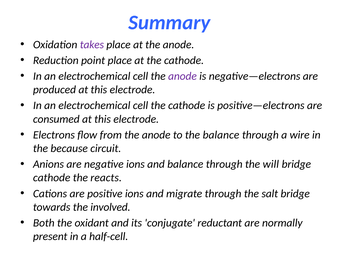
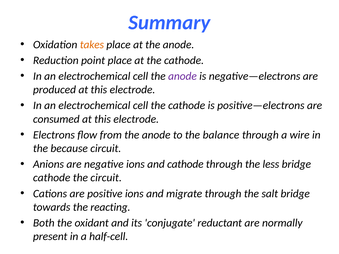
takes colour: purple -> orange (92, 45)
and balance: balance -> cathode (185, 164)
will: will -> less (271, 164)
the reacts: reacts -> circuit (106, 178)
involved: involved -> reacting (110, 207)
